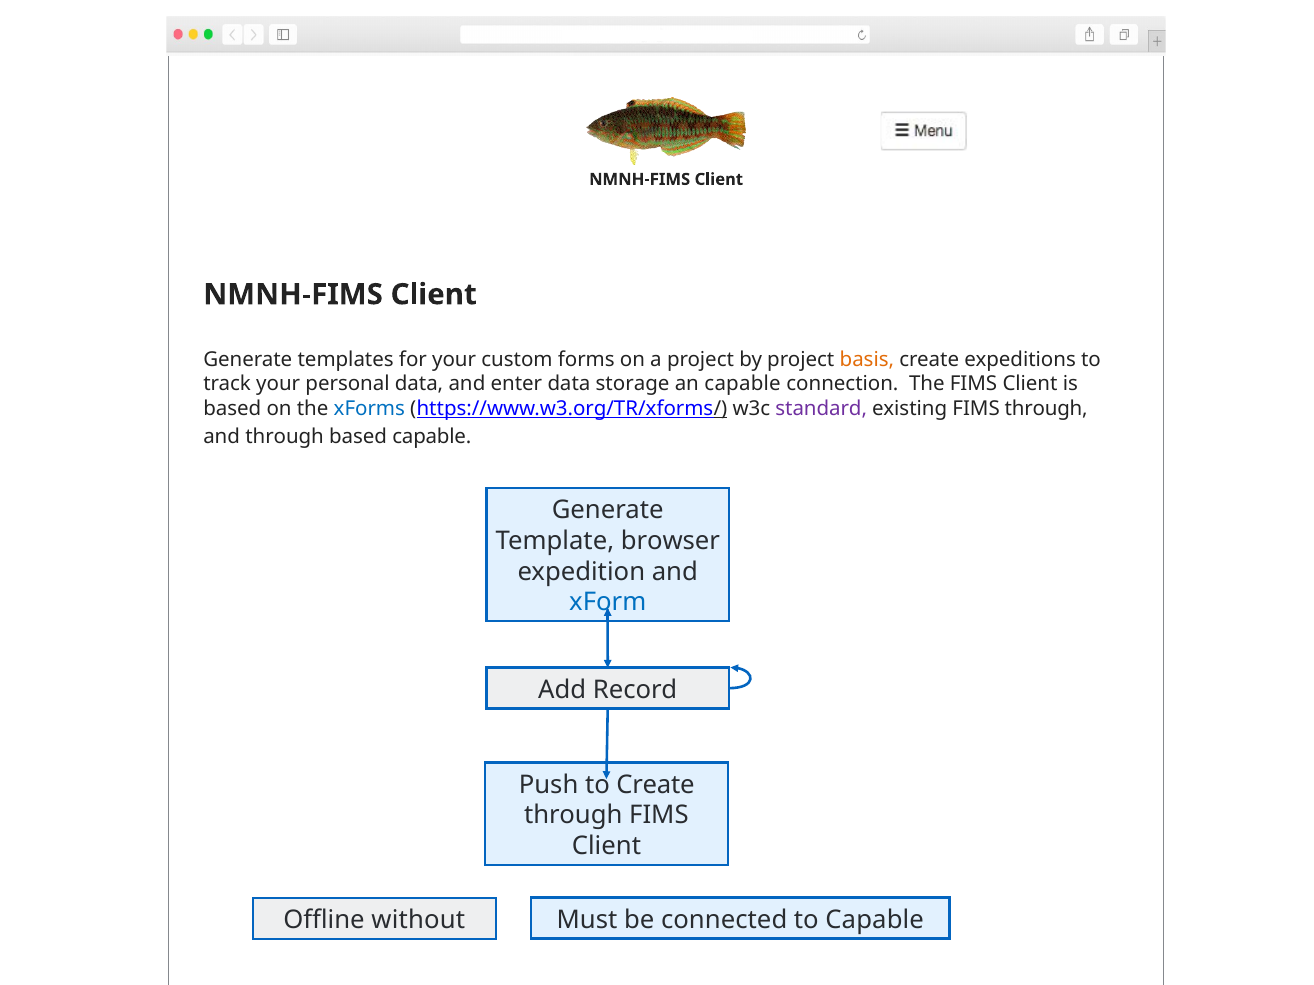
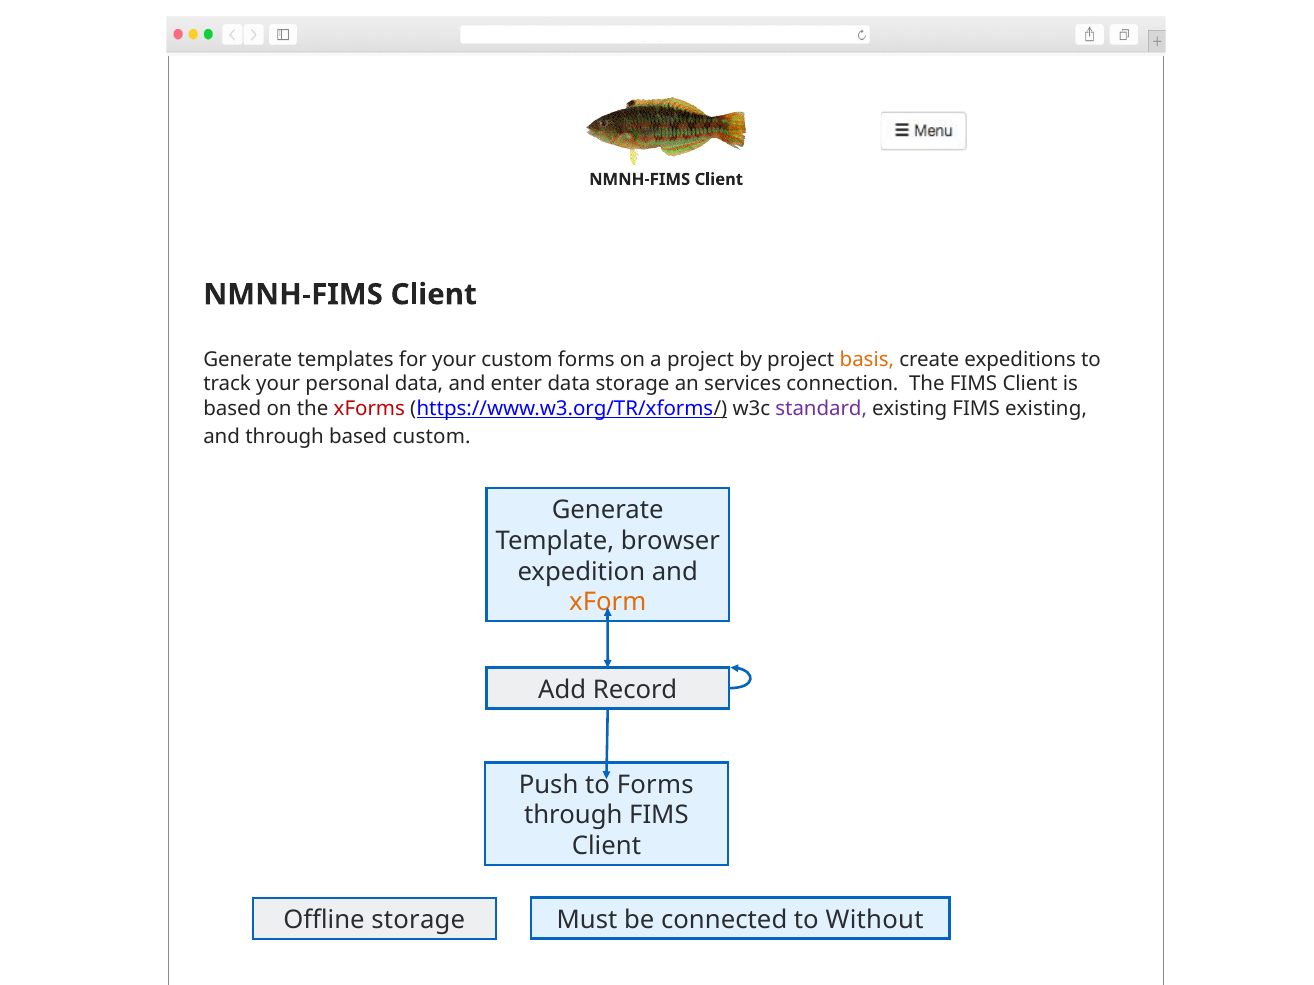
an capable: capable -> services (743, 384)
xForms colour: blue -> red (369, 409)
FIMS through: through -> existing (1046, 409)
based capable: capable -> custom (432, 437)
xForm colour: blue -> orange (608, 603)
to Create: Create -> Forms (655, 785)
Offline without: without -> storage (418, 921)
to Capable: Capable -> Without (875, 920)
